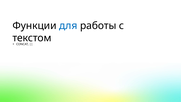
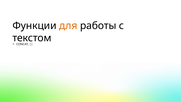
для colour: blue -> orange (68, 26)
